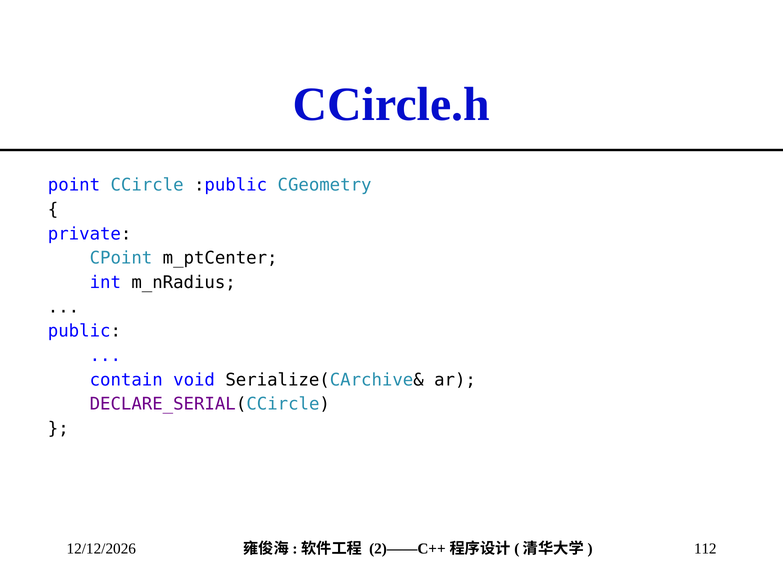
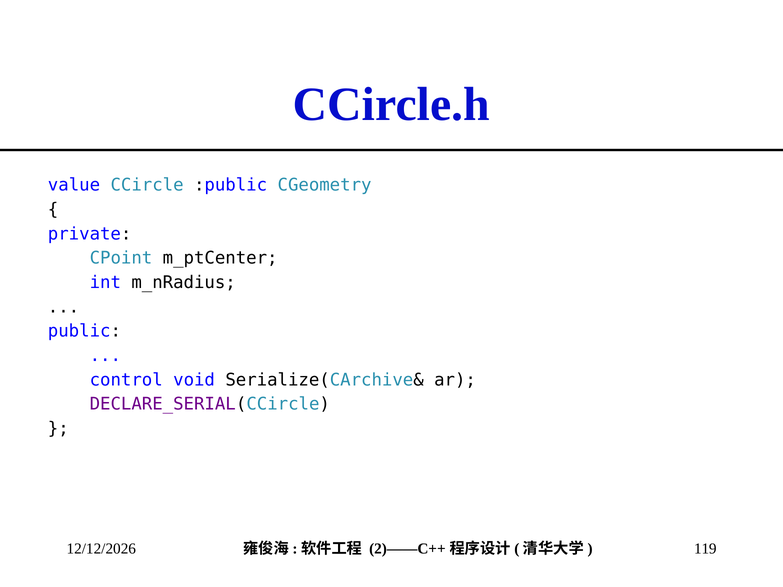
point: point -> value (74, 185)
contain: contain -> control (126, 380)
112: 112 -> 119 (705, 549)
